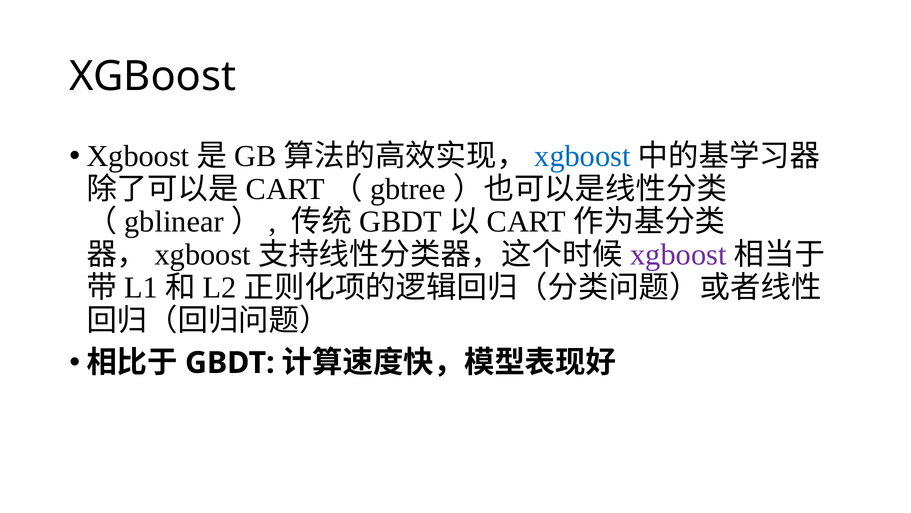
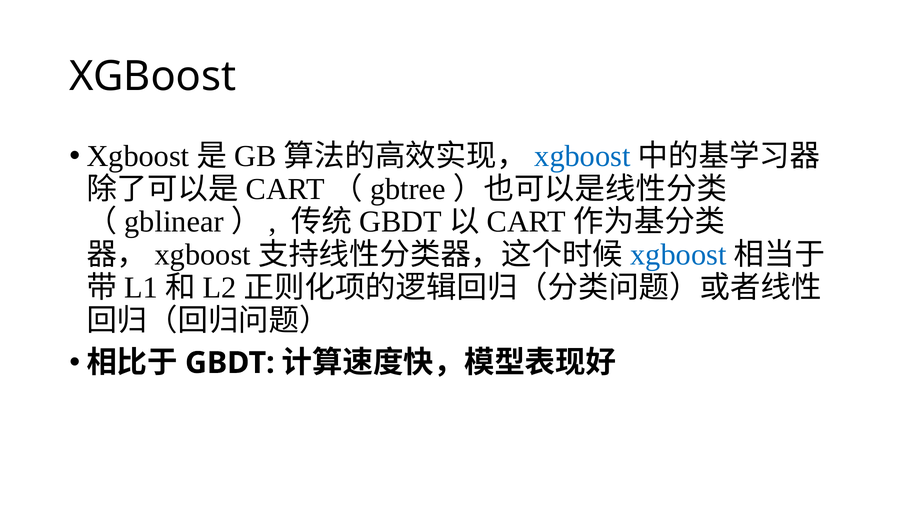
xgboost colour: purple -> blue (678, 255)
